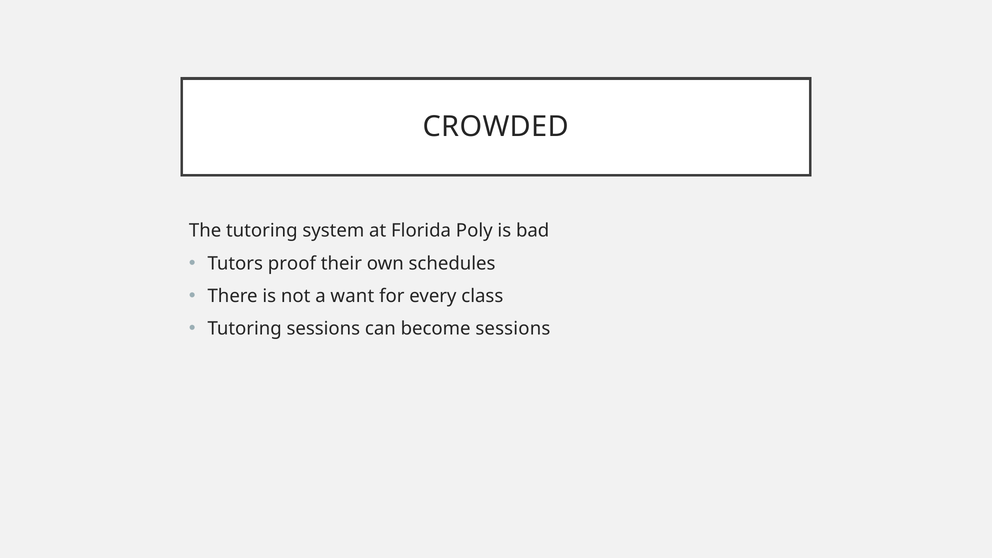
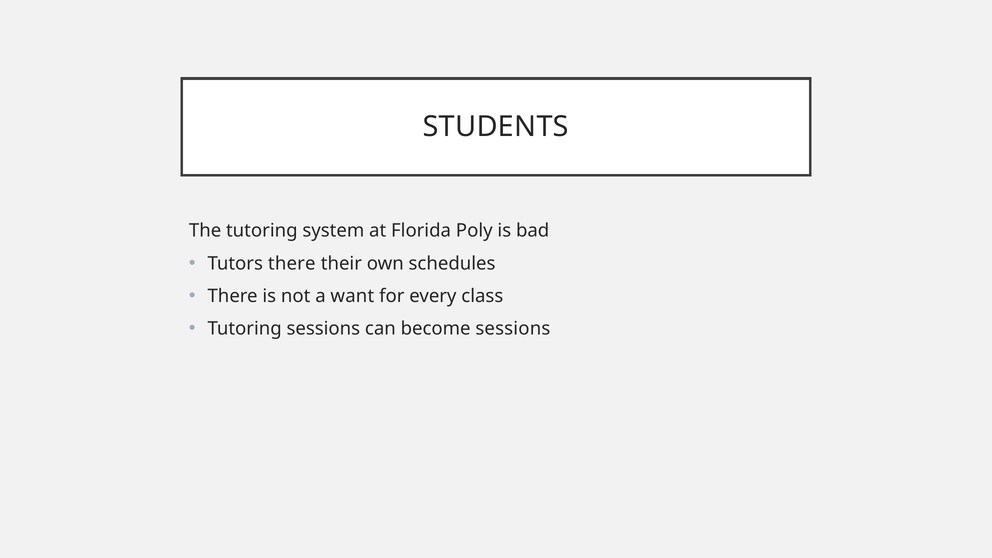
CROWDED: CROWDED -> STUDENTS (496, 127)
Tutors proof: proof -> there (292, 263)
